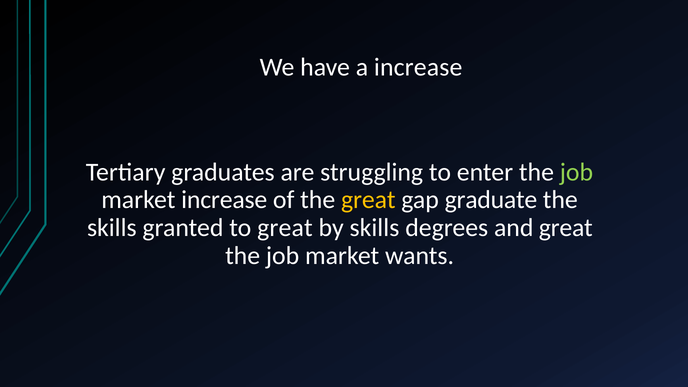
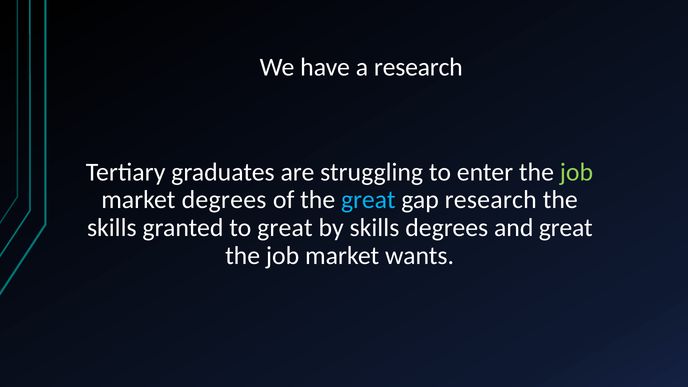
a increase: increase -> research (418, 67)
market increase: increase -> degrees (224, 200)
great colour: yellow -> light blue (368, 200)
gap graduate: graduate -> research (491, 200)
